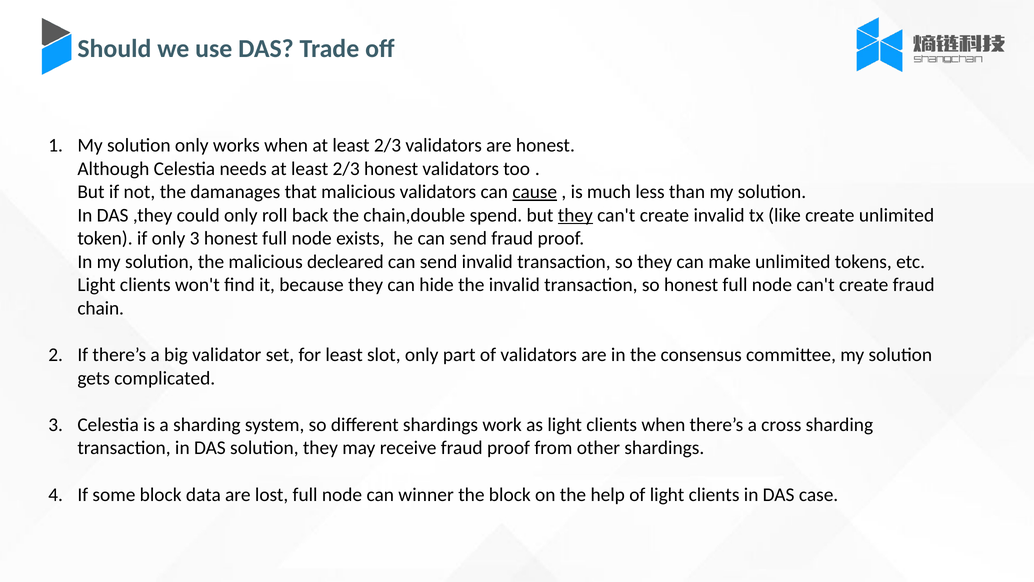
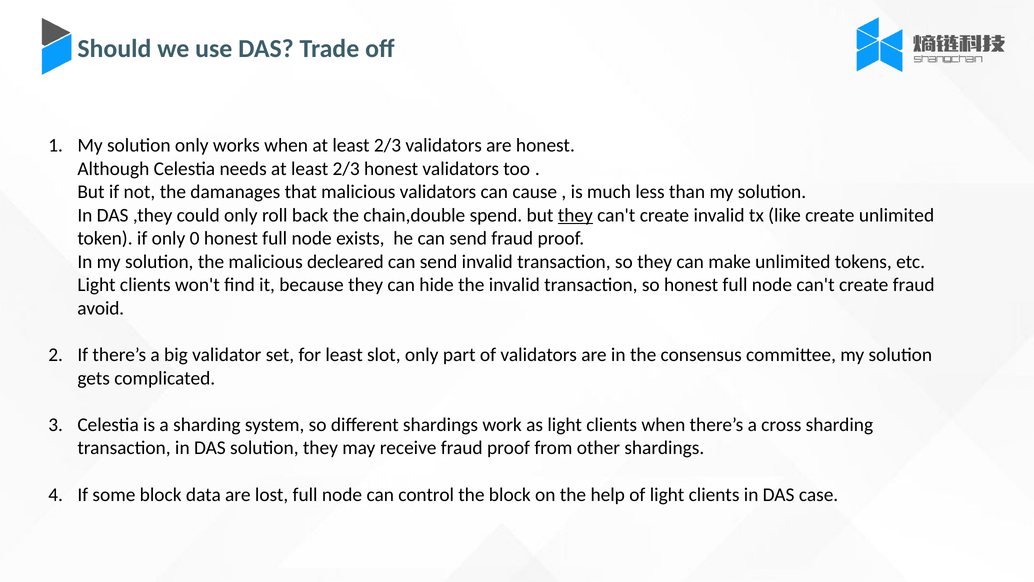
cause underline: present -> none (535, 192)
only 3: 3 -> 0 (195, 238)
chain: chain -> avoid (101, 308)
winner: winner -> control (426, 494)
